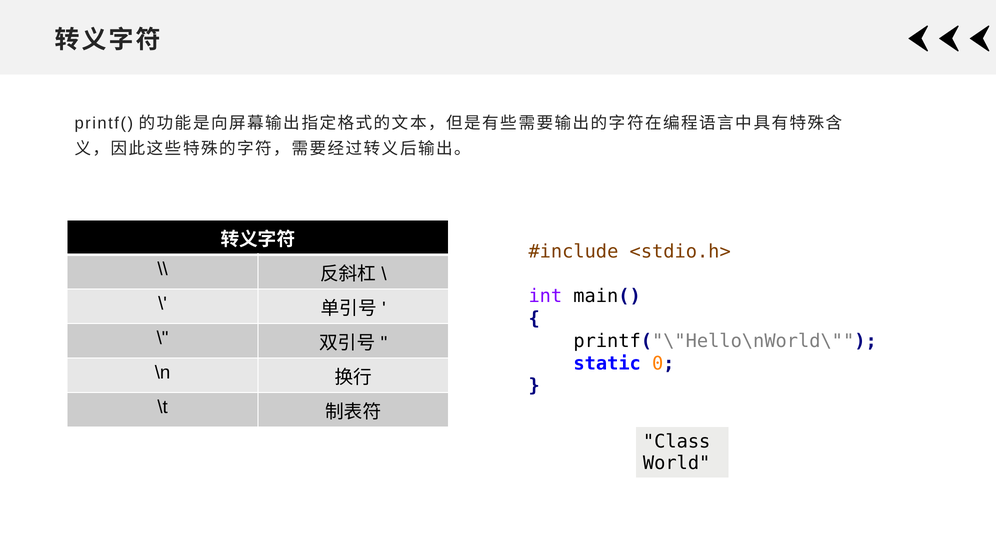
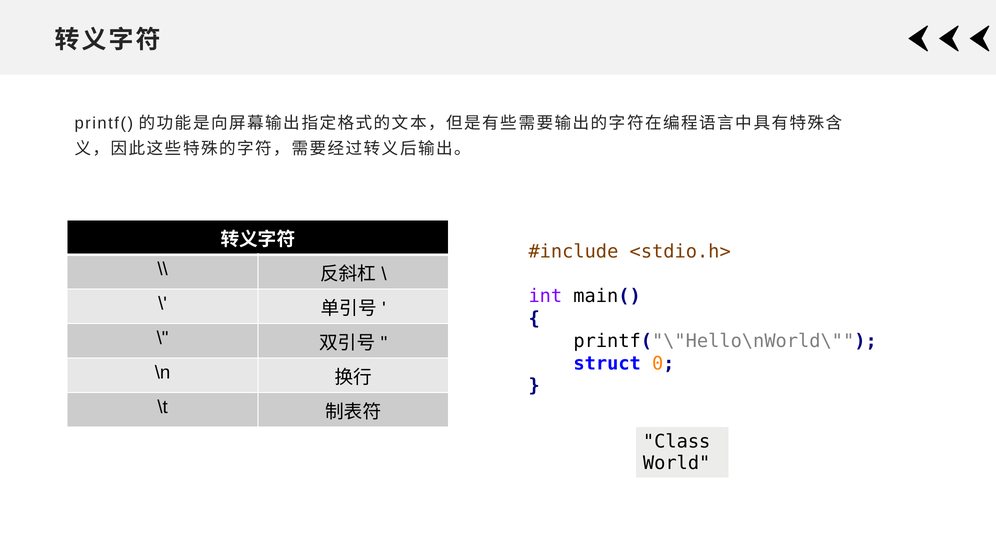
static: static -> struct (607, 364)
